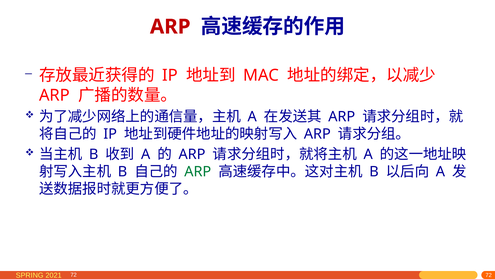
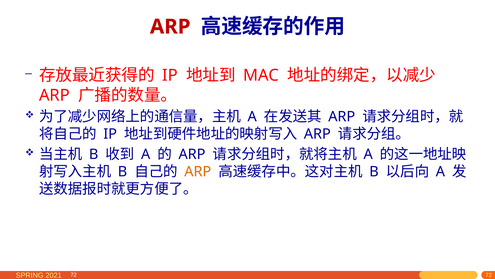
ARP colour: green -> orange (198, 171)
